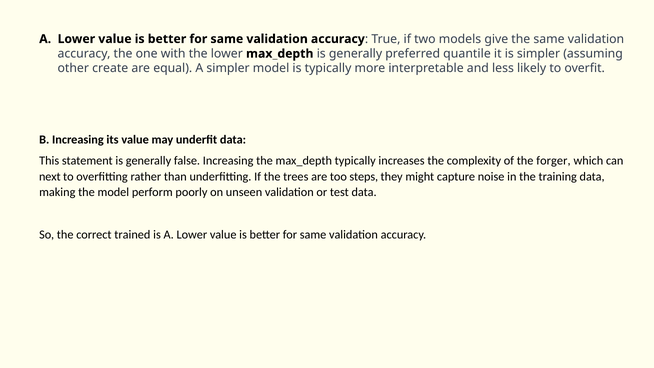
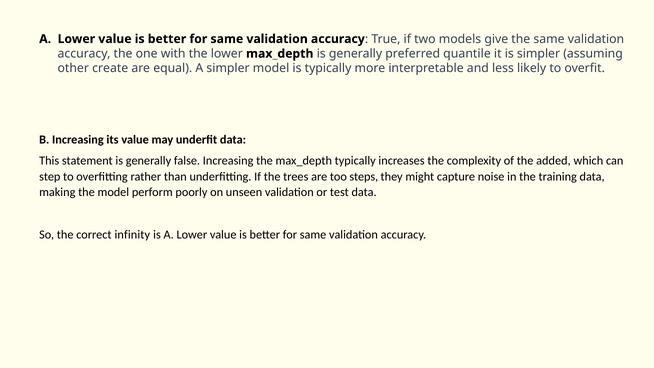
forger: forger -> added (553, 161)
next: next -> step (50, 177)
trained: trained -> infinity (132, 235)
